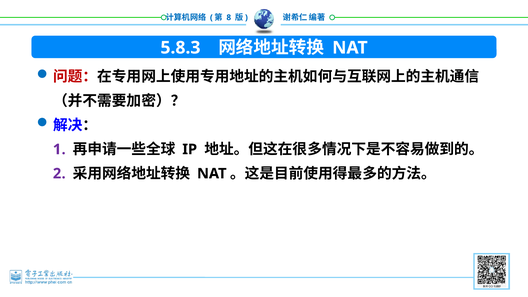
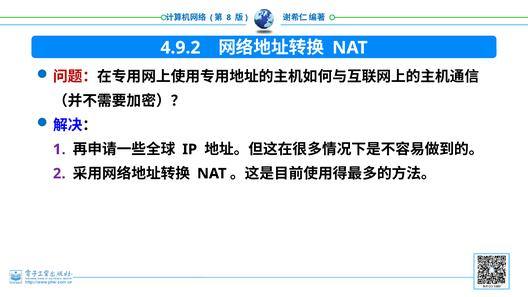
5.8.3: 5.8.3 -> 4.9.2 (180, 48)
